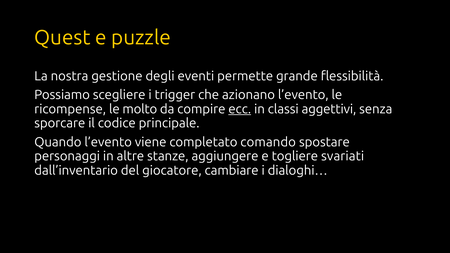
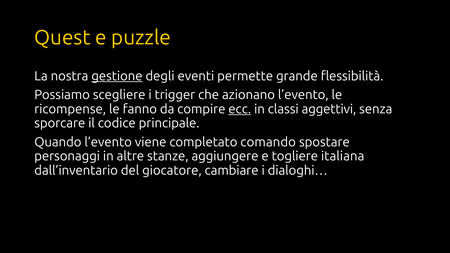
gestione underline: none -> present (117, 76)
molto: molto -> fanno (140, 109)
svariati: svariati -> italiana (343, 156)
